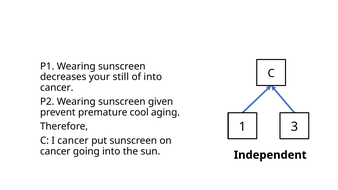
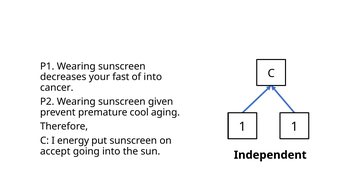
still: still -> fast (121, 77)
1 3: 3 -> 1 (294, 127)
I cancer: cancer -> energy (73, 141)
cancer: cancer -> accept (55, 151)
